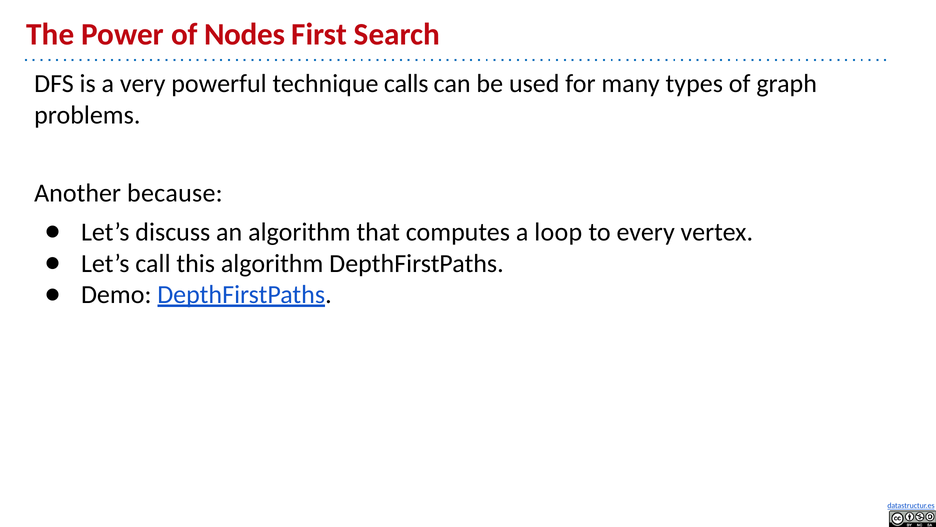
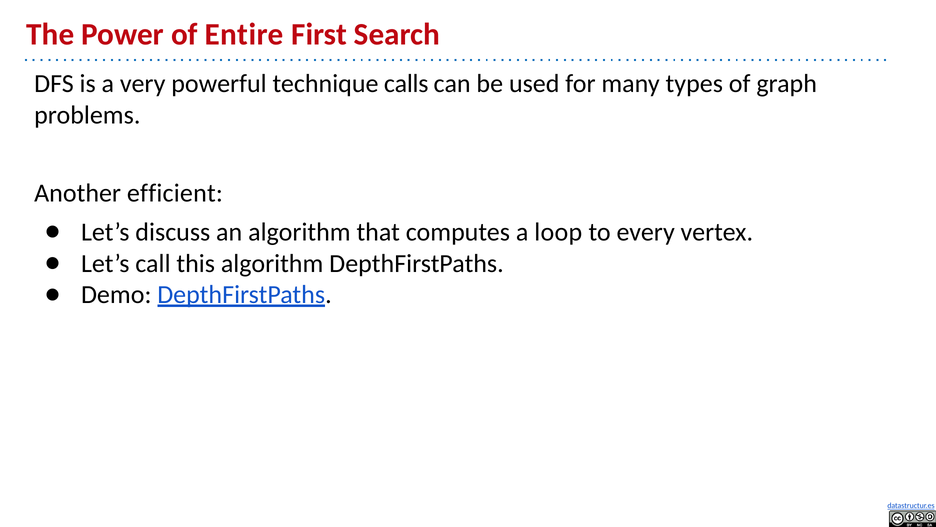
Nodes: Nodes -> Entire (244, 34)
because: because -> efficient (175, 193)
